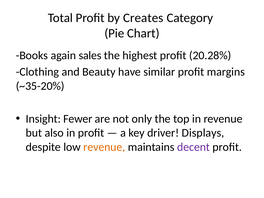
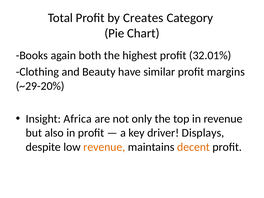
sales: sales -> both (90, 55)
20.28%: 20.28% -> 32.01% (210, 55)
~35-20%: ~35-20% -> ~29-20% (40, 86)
Fewer: Fewer -> Africa (78, 119)
decent colour: purple -> orange (194, 147)
